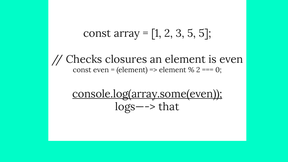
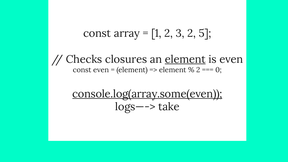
3 5: 5 -> 2 (192, 33)
element underline: none -> present (185, 59)
that: that -> take (169, 107)
